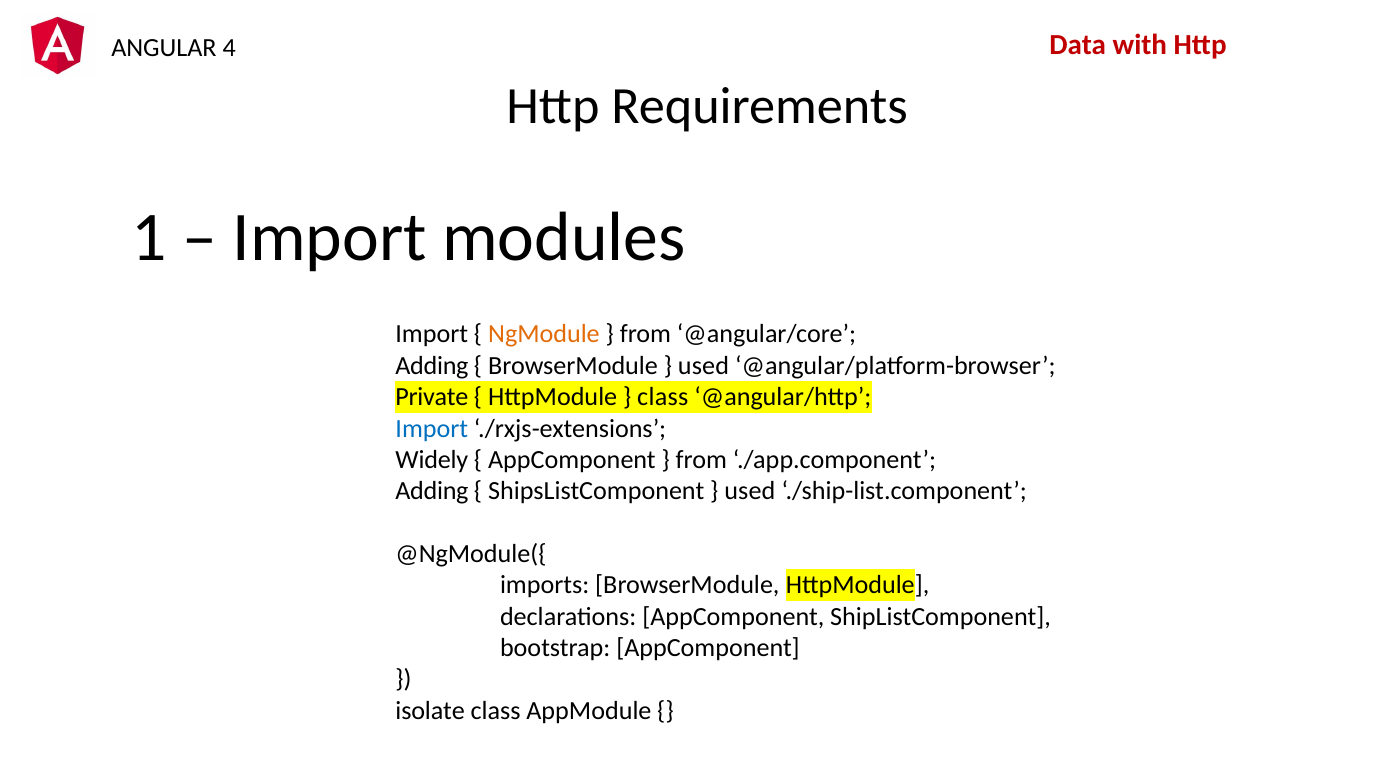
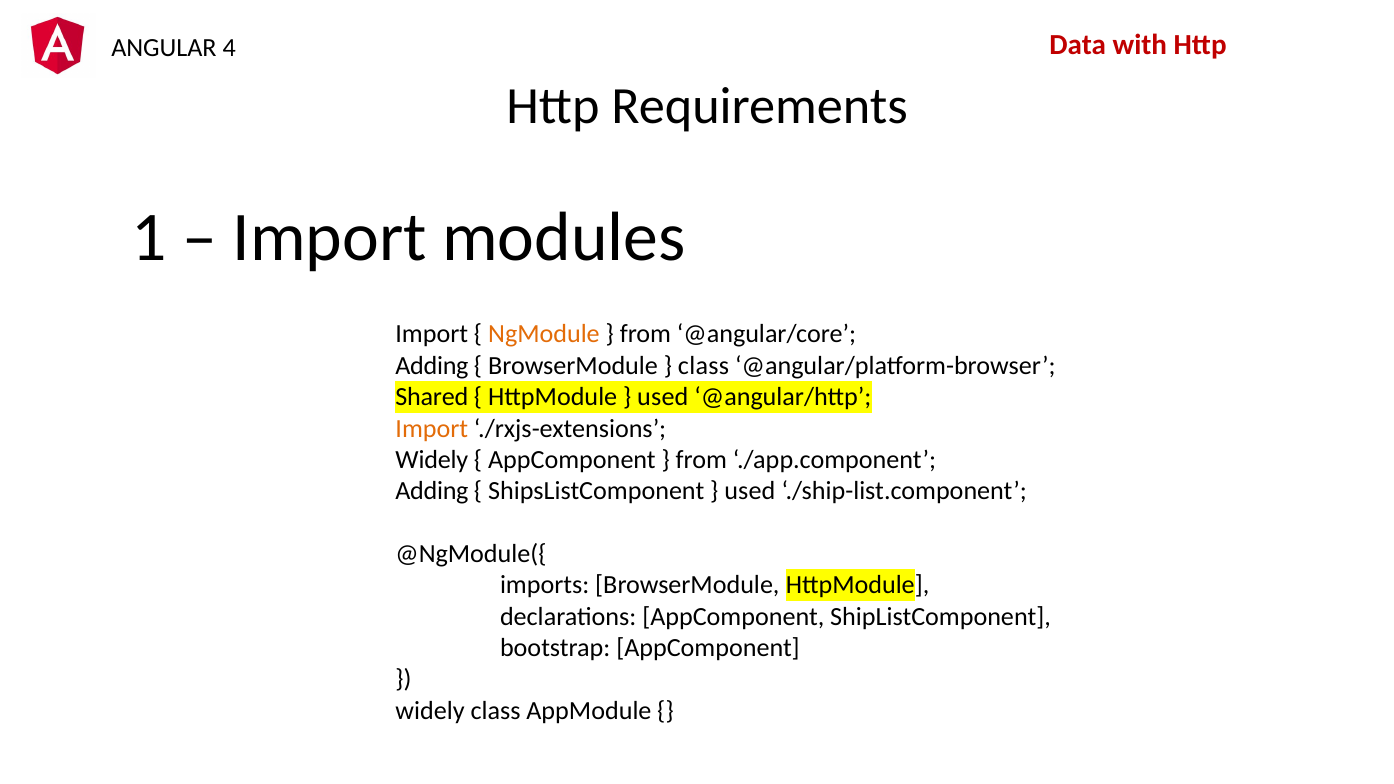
used: used -> class (704, 366)
Private: Private -> Shared (432, 397)
class: class -> used (663, 397)
Import colour: blue -> orange (432, 429)
isolate: isolate -> widely (430, 711)
